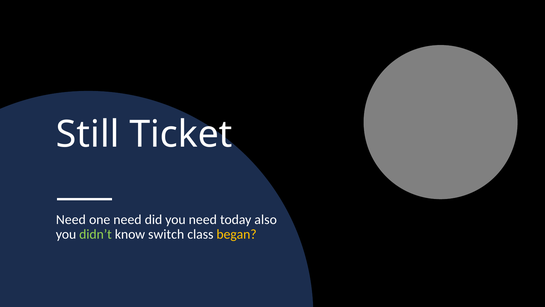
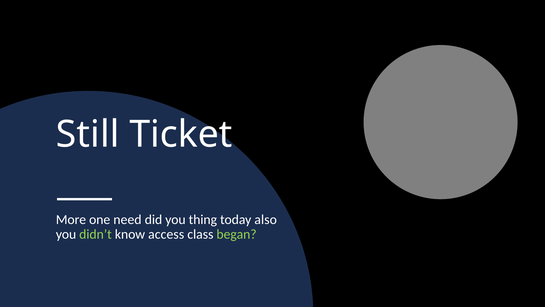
Need: Need -> More (71, 219)
you need: need -> thing (203, 219)
switch: switch -> access (166, 234)
began colour: yellow -> light green (237, 234)
